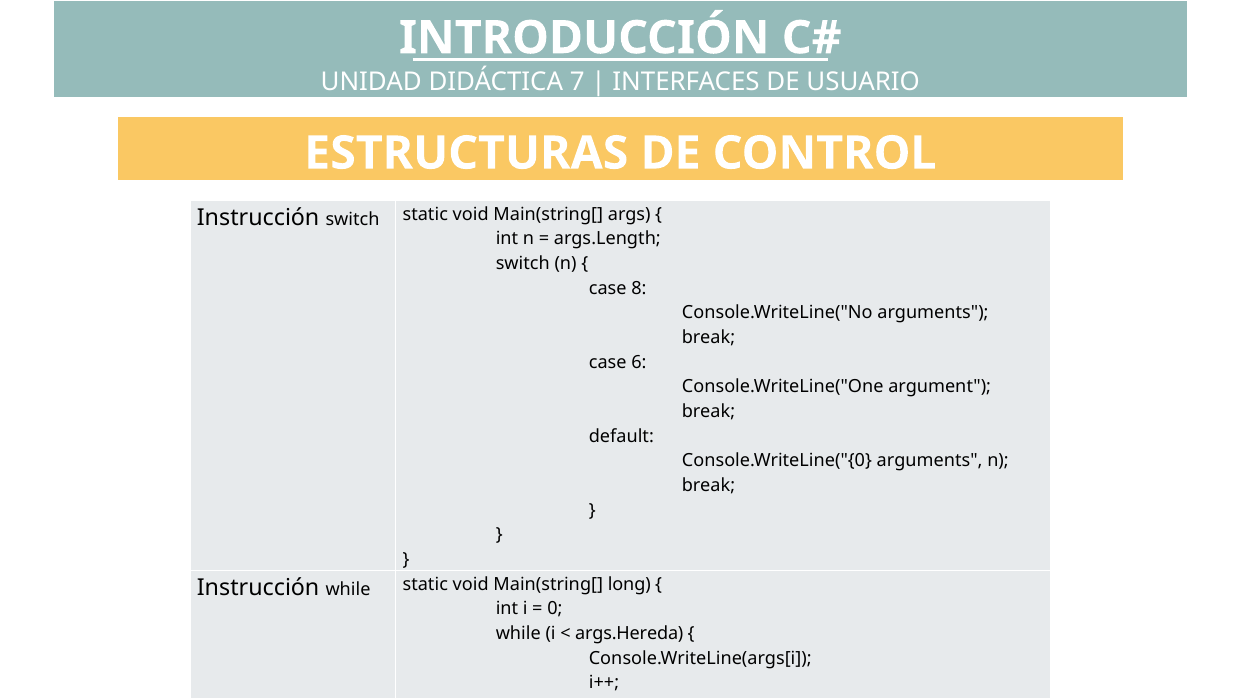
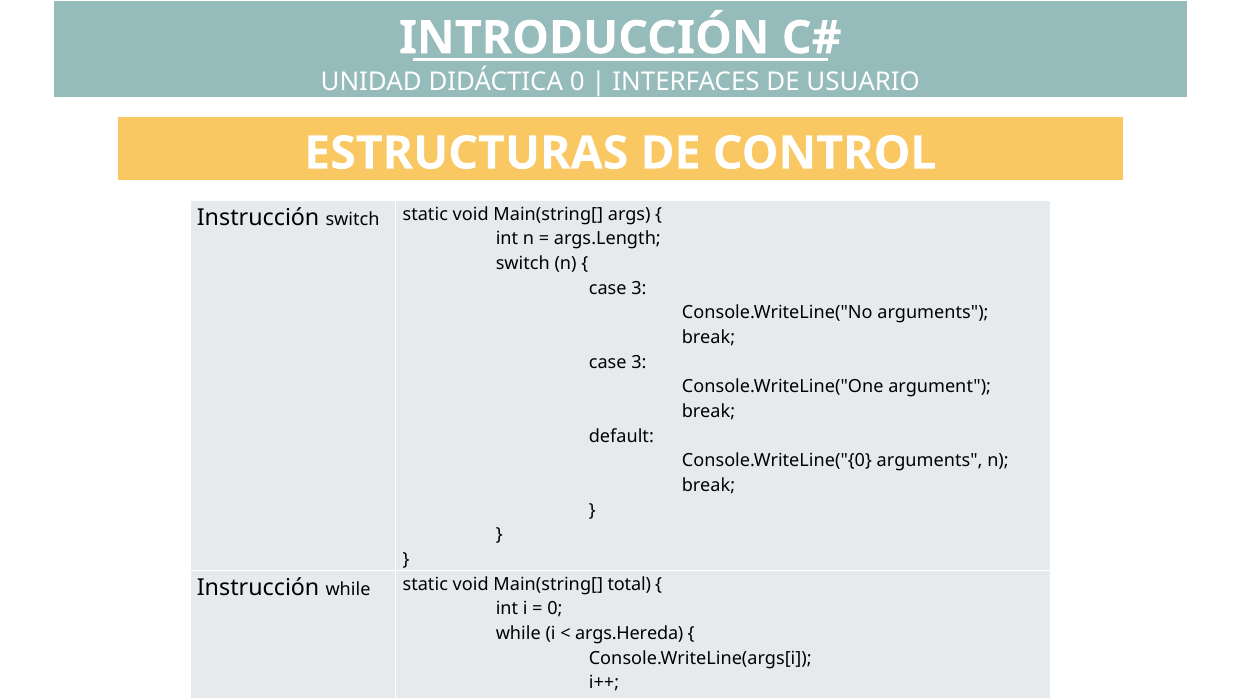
DIDÁCTICA 7: 7 -> 0 (577, 82)
8: 8 -> 3 (639, 288)
6: 6 -> 3 (639, 362)
long: long -> total (629, 584)
